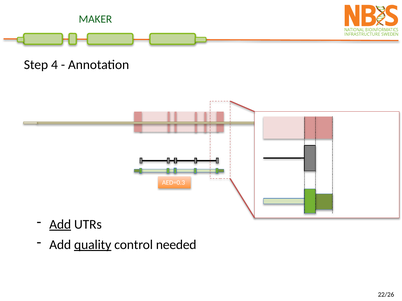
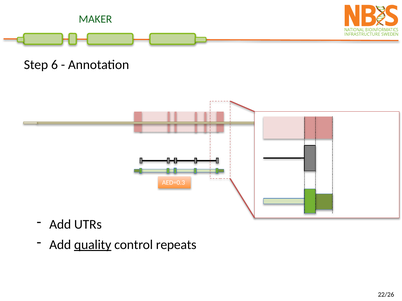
4: 4 -> 6 (55, 65)
Add underline: present -> none (60, 225)
needed: needed -> repeats (176, 245)
